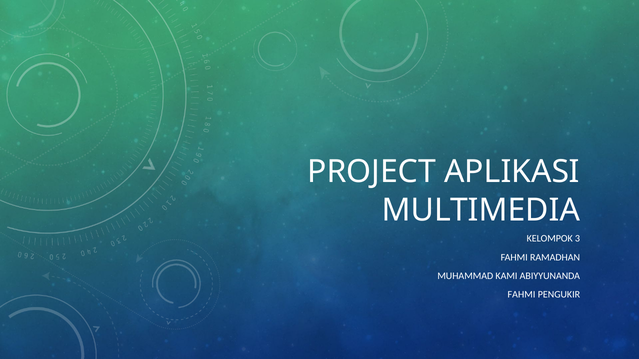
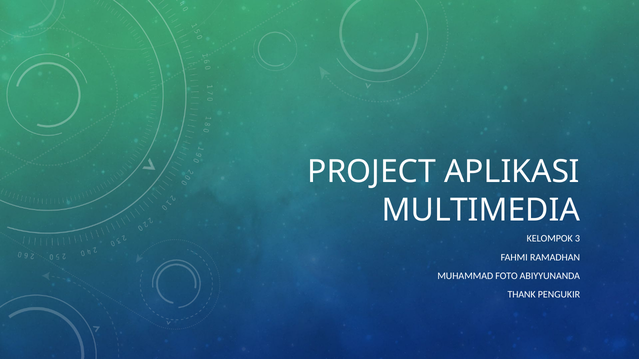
KAMI: KAMI -> FOTO (507, 276)
FAHMI: FAHMI -> THANK (522, 295)
